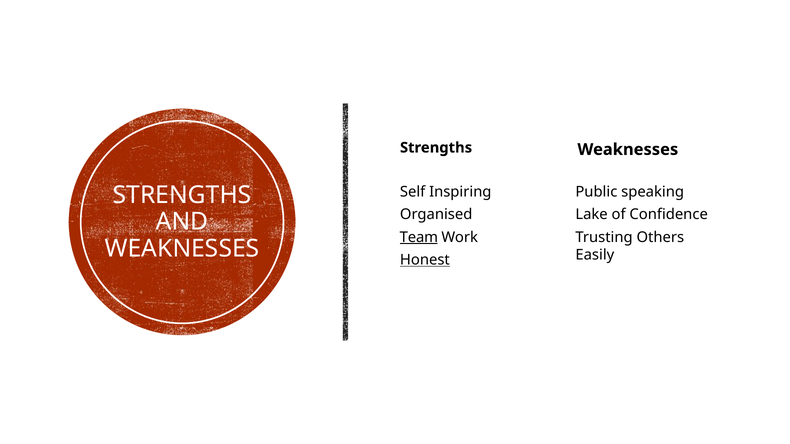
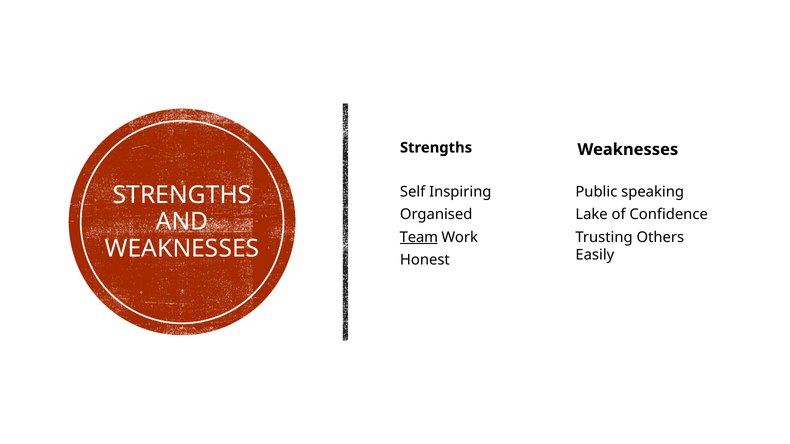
Honest underline: present -> none (425, 260)
